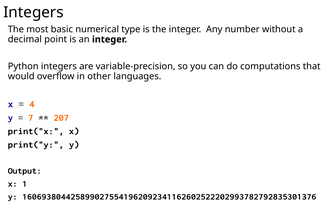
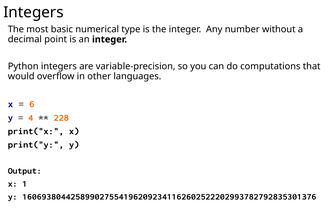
4: 4 -> 6 (32, 104)
7: 7 -> 4 (31, 118)
207: 207 -> 228 (61, 118)
